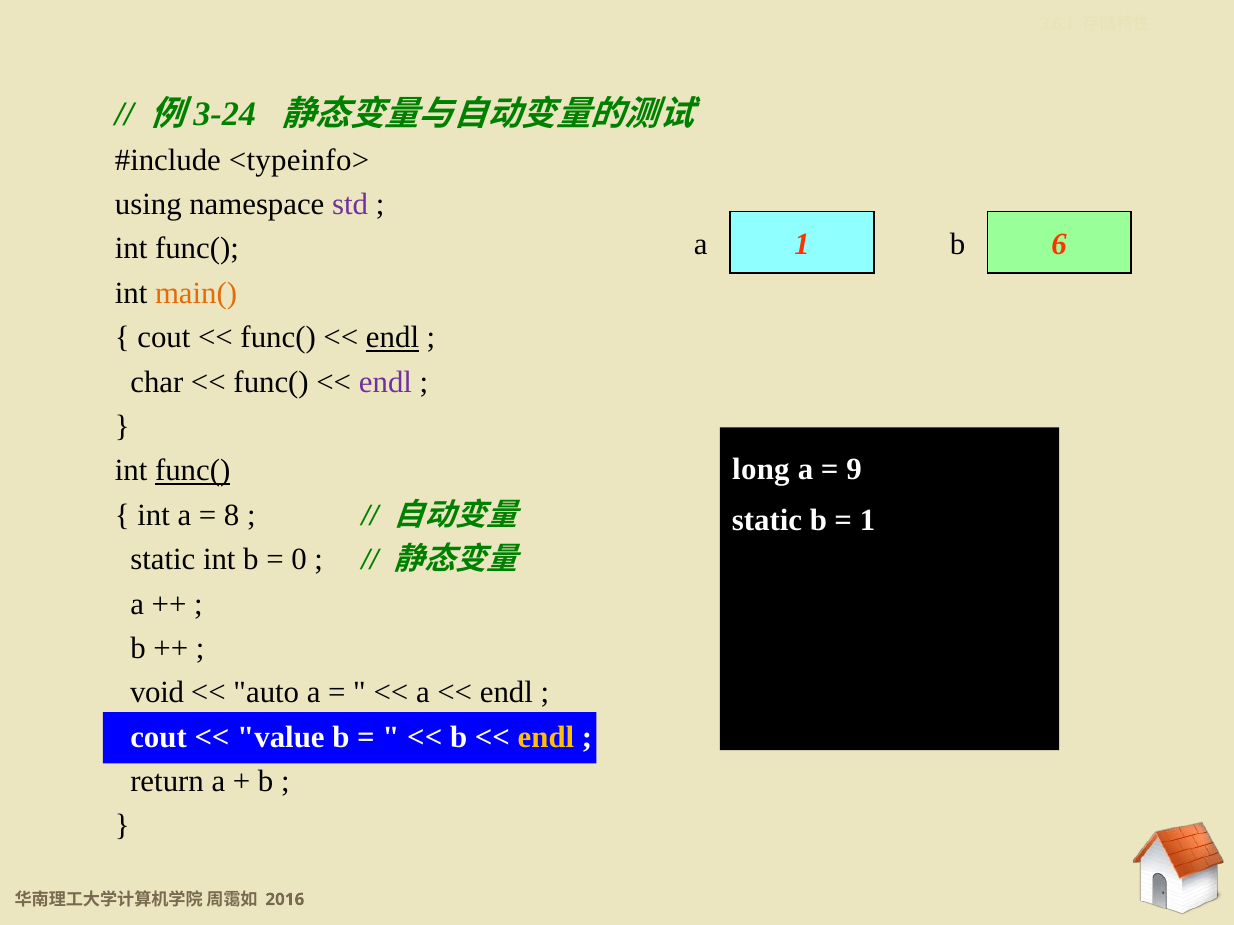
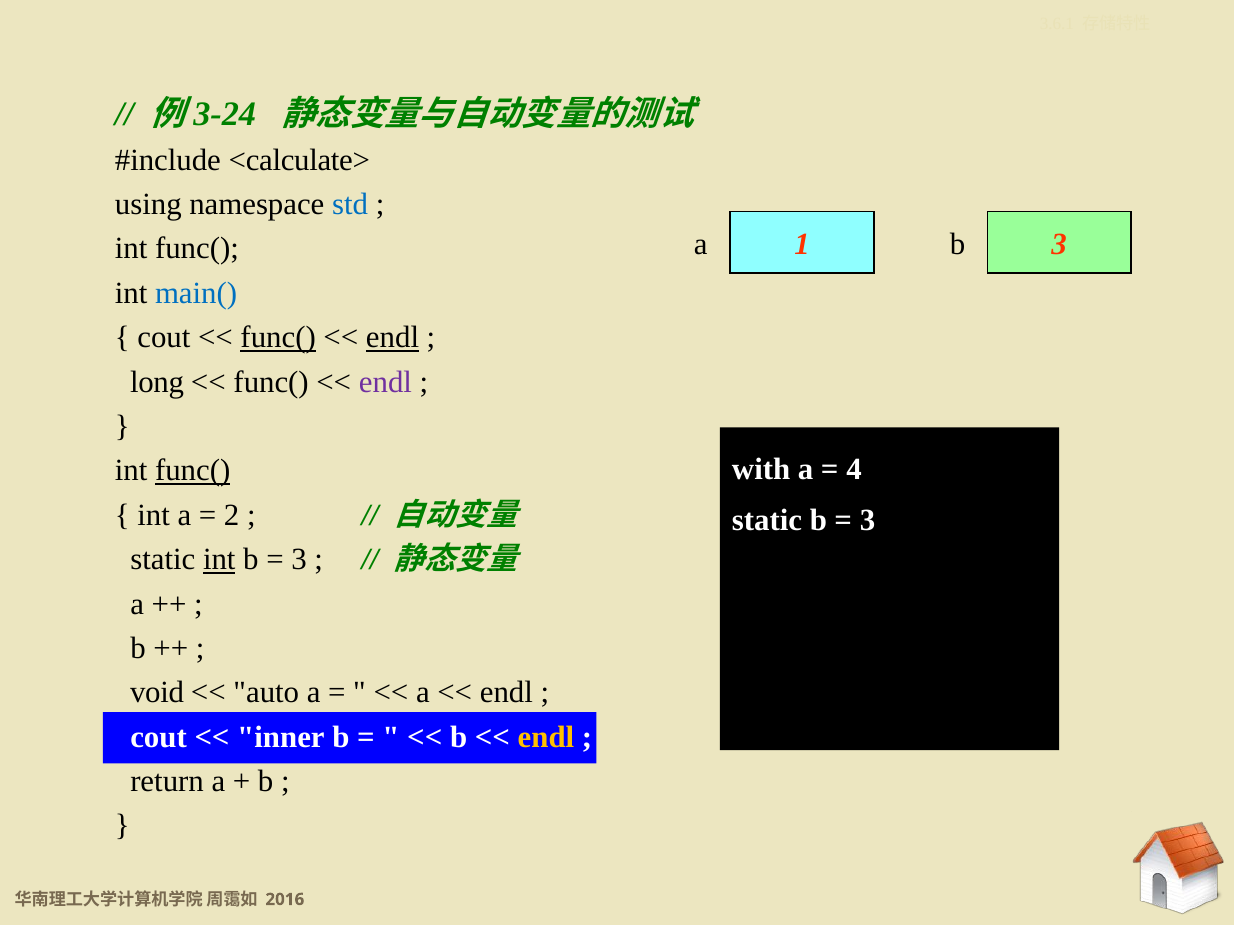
<typeinfo>: <typeinfo> -> <calculate> (299, 160)
std colour: purple -> blue (350, 205)
a 6: 6 -> 3 (1059, 245)
main( colour: orange -> blue (196, 293)
func( underline: none -> present (278, 338)
char: char -> long (157, 382)
long: long -> with (761, 469)
9: 9 -> 4 (854, 469)
8: 8 -> 2 (232, 515)
1: 1 -> 3 (867, 521)
int underline: none -> present (219, 560)
0: 0 -> 3 (299, 560)
value: value -> inner (281, 737)
